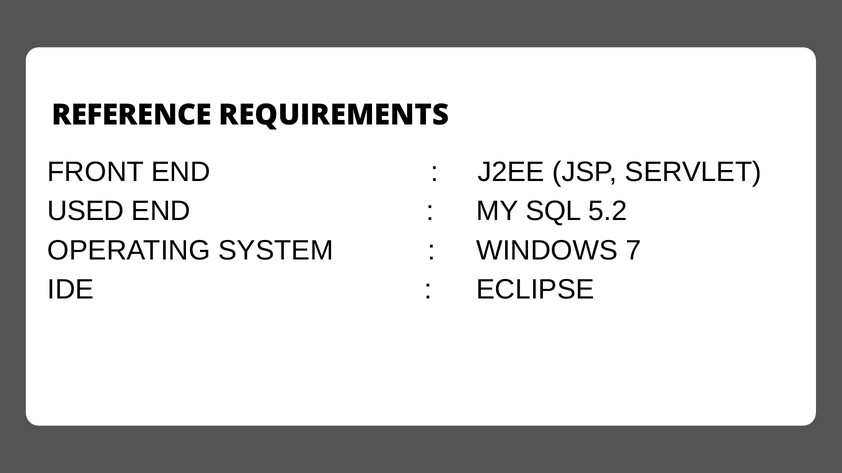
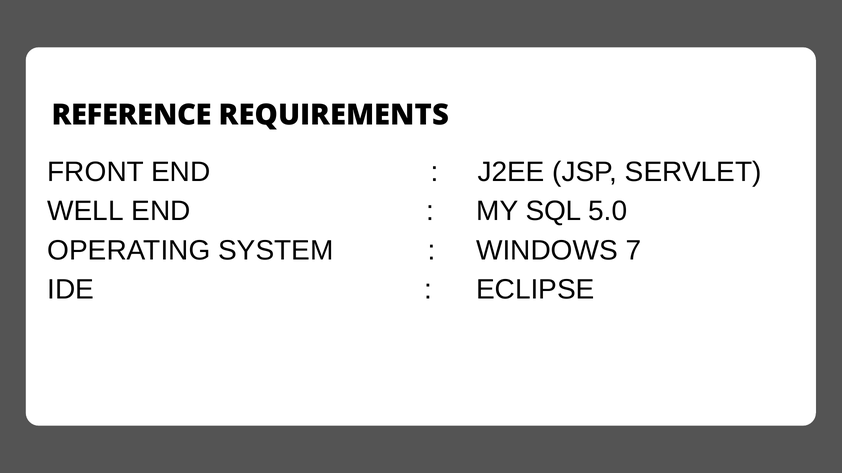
USED: USED -> WELL (86, 211)
5.2: 5.2 -> 5.0 (608, 211)
